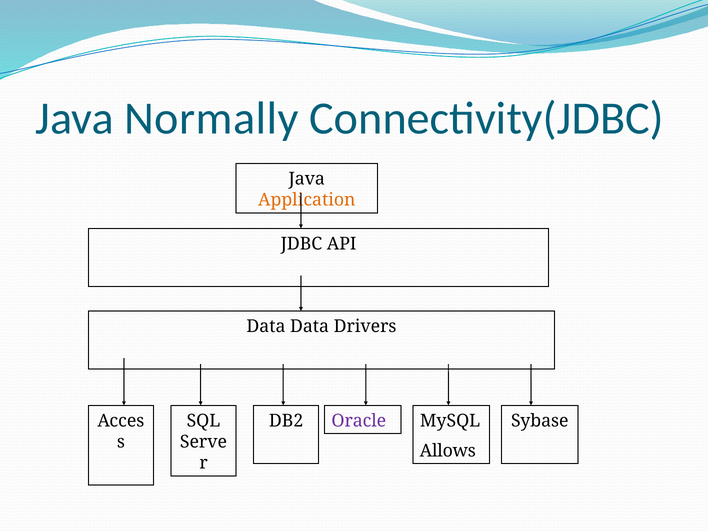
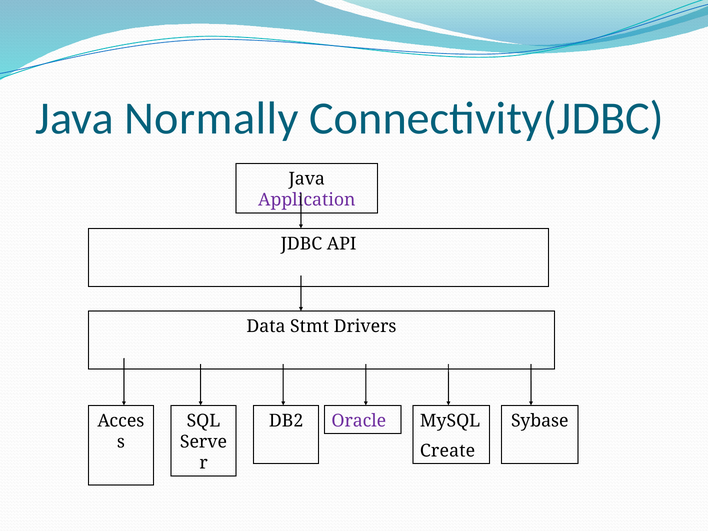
Application colour: orange -> purple (307, 200)
Data Data: Data -> Stmt (309, 326)
Allows: Allows -> Create (448, 451)
